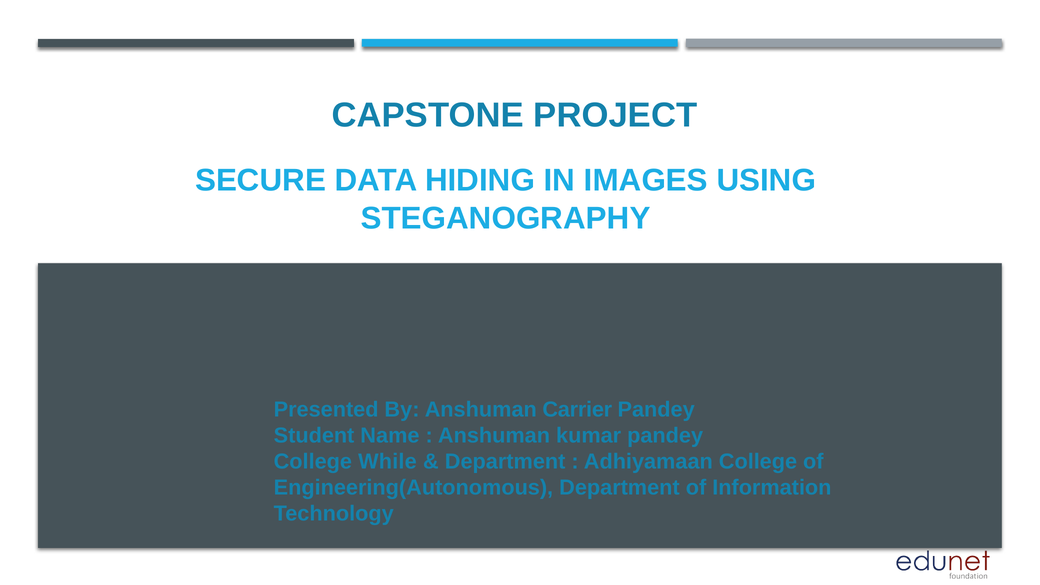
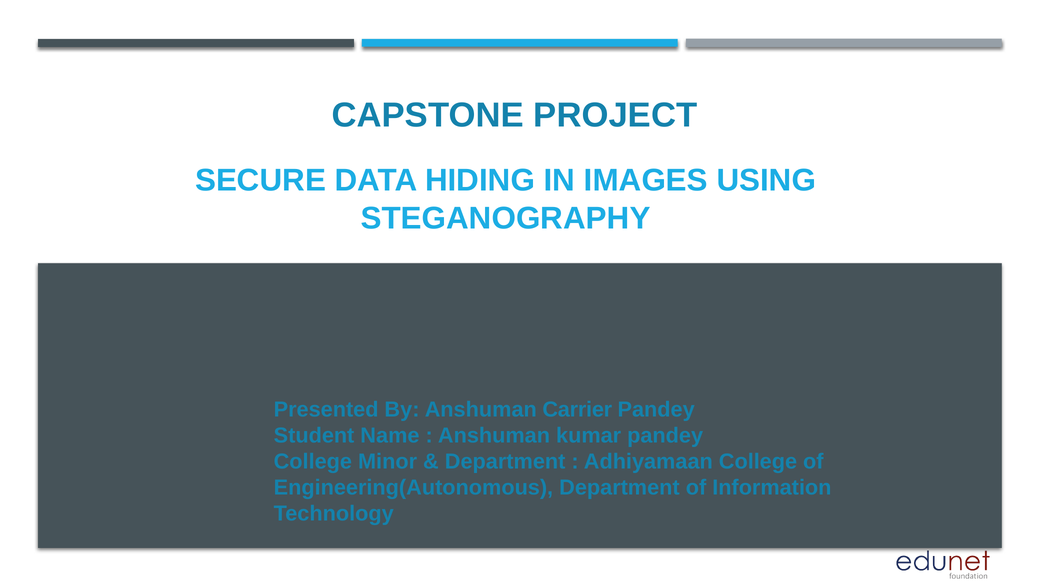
While: While -> Minor (388, 462)
